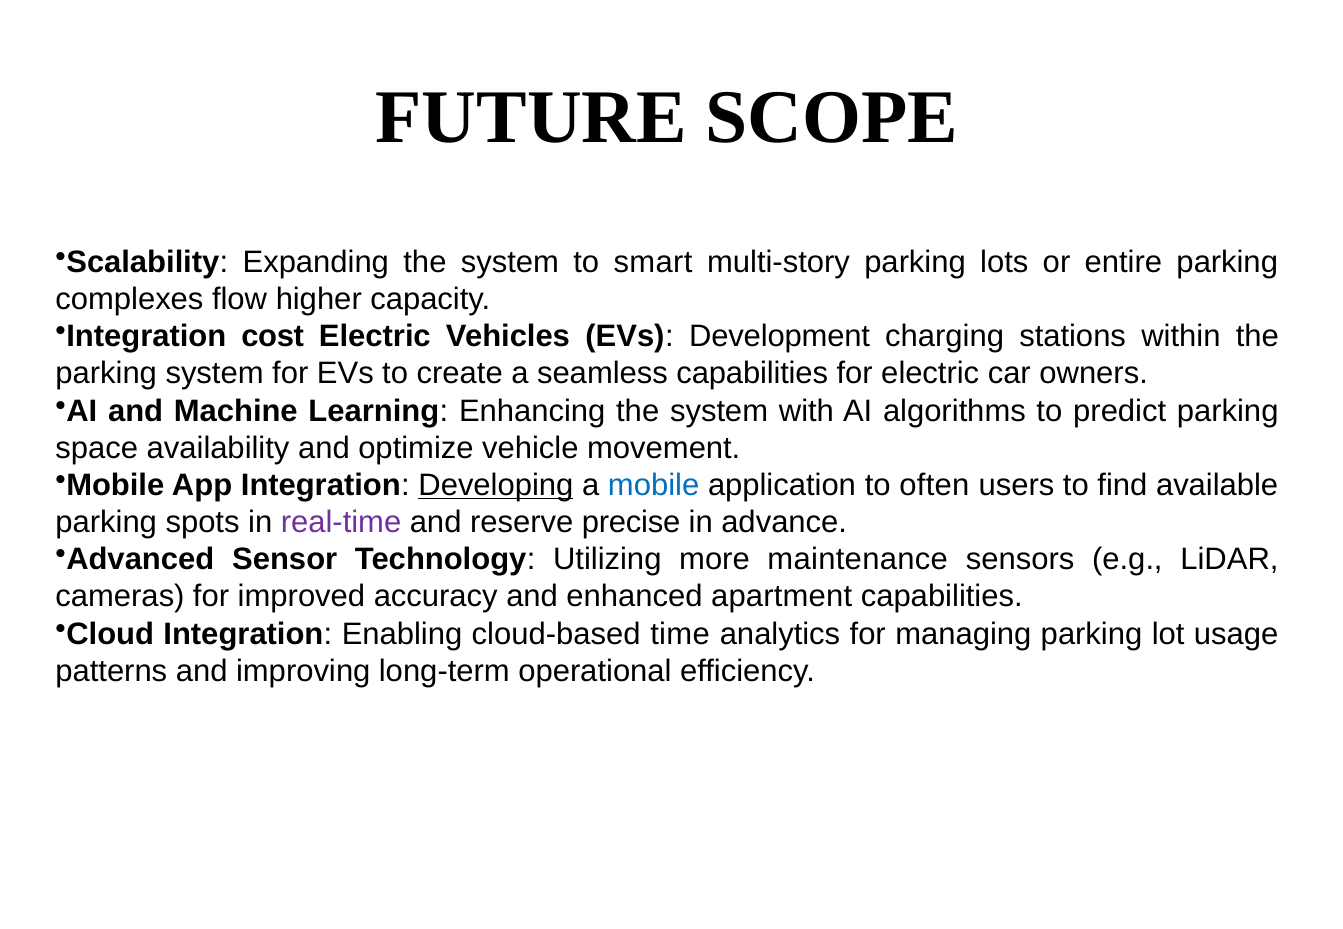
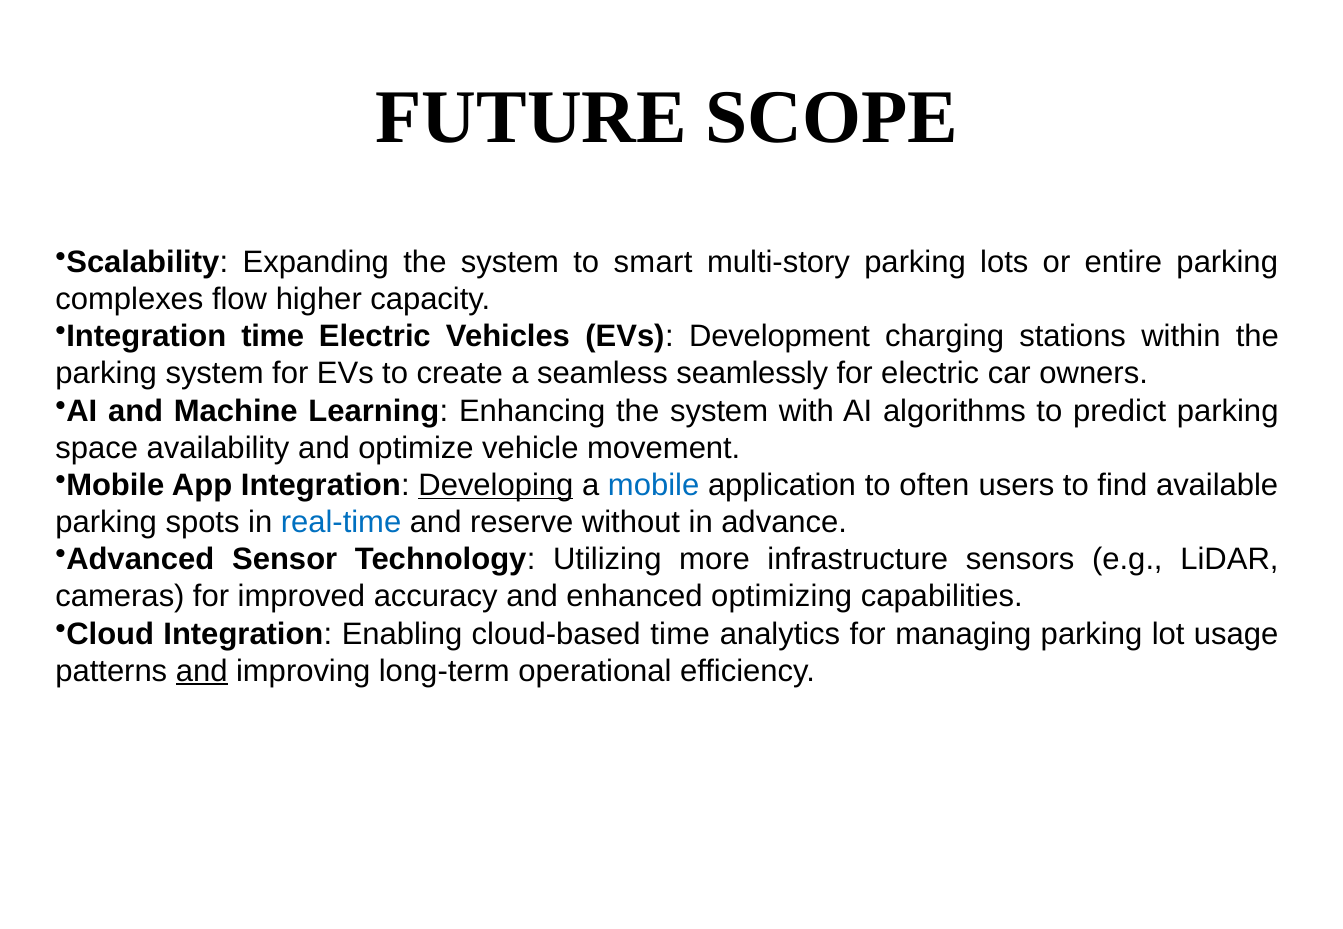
Integration cost: cost -> time (273, 337)
seamless capabilities: capabilities -> seamlessly (752, 374)
real-time colour: purple -> blue (341, 523)
precise: precise -> without (631, 523)
maintenance: maintenance -> infrastructure (858, 560)
apartment: apartment -> optimizing (782, 597)
and underline: none -> present (202, 672)
